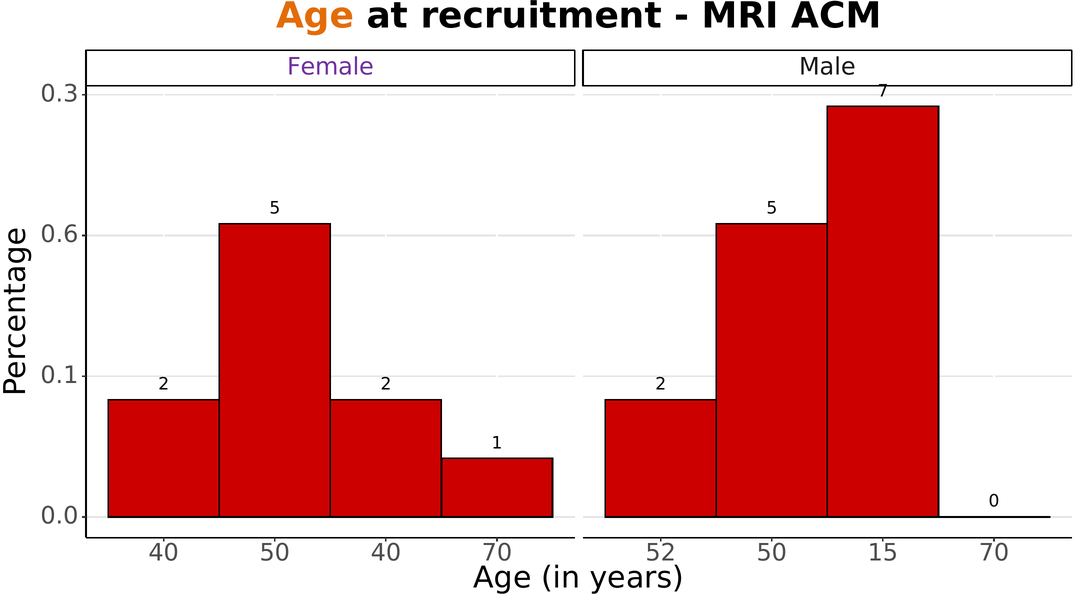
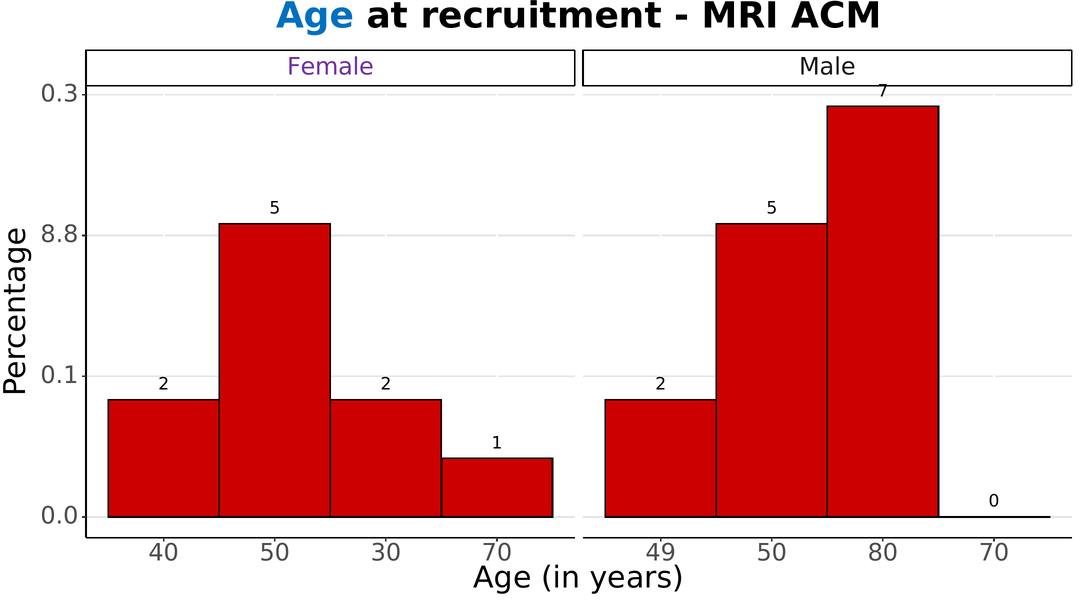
Age colour: orange -> blue (315, 16)
0.6: 0.6 -> 8.8 (59, 234)
50 40: 40 -> 30 (386, 552)
52: 52 -> 49 (661, 552)
15: 15 -> 80 (883, 552)
